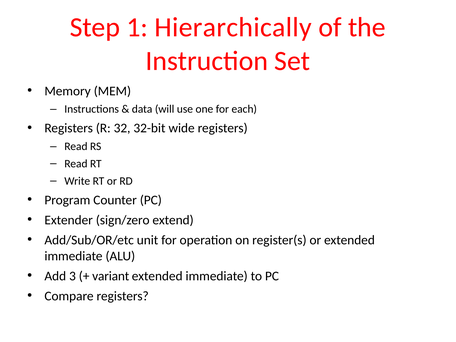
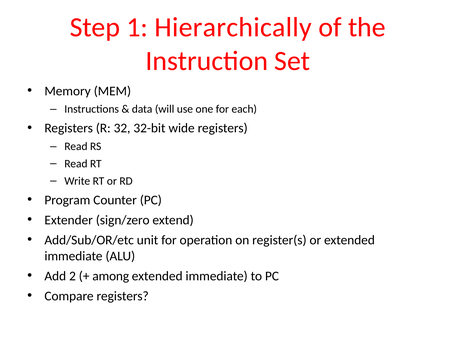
3: 3 -> 2 (72, 276)
variant: variant -> among (111, 276)
